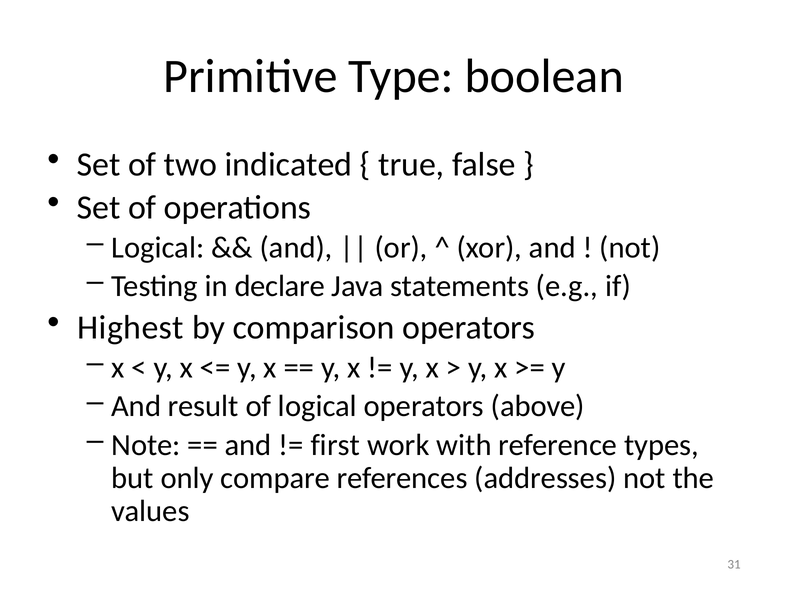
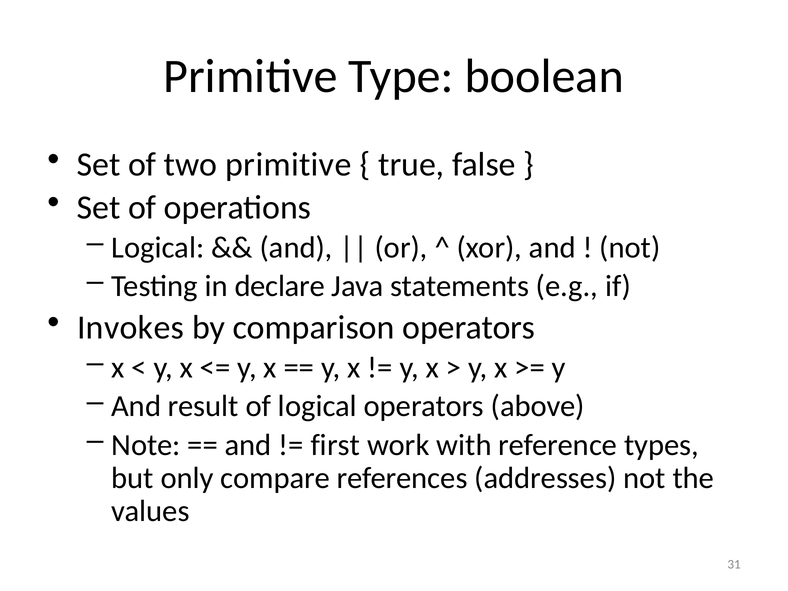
two indicated: indicated -> primitive (288, 165)
Highest: Highest -> Invokes (131, 328)
